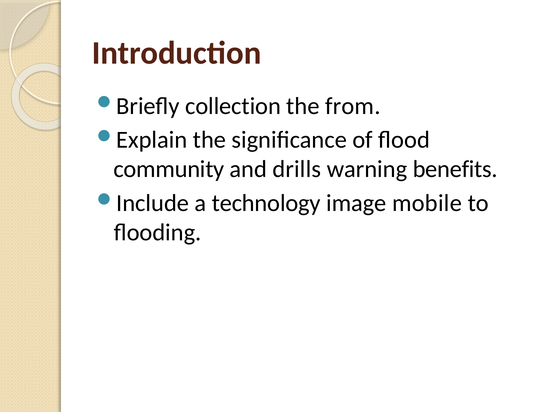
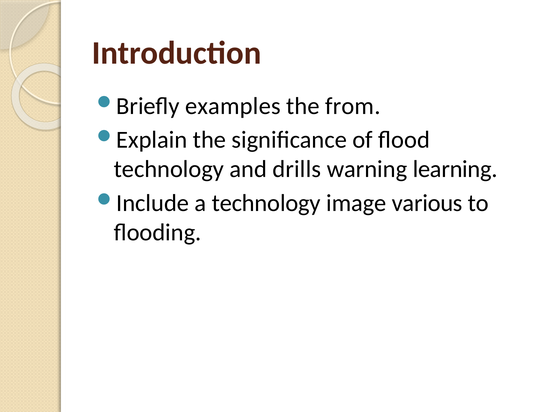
collection: collection -> examples (233, 106)
community: community -> technology (169, 169)
benefits: benefits -> learning (455, 169)
mobile: mobile -> various (427, 203)
